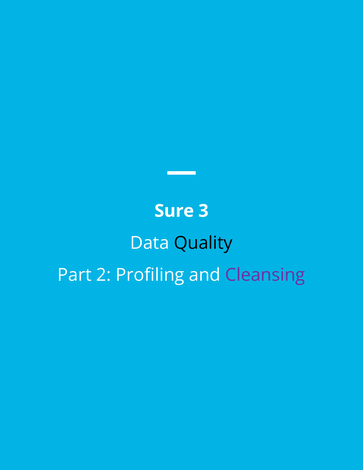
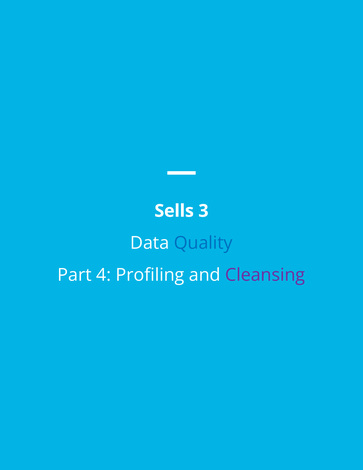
Sure: Sure -> Sells (174, 211)
Quality colour: black -> blue (203, 243)
2: 2 -> 4 (104, 275)
